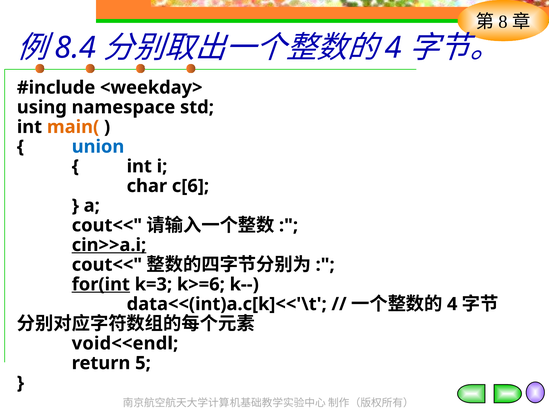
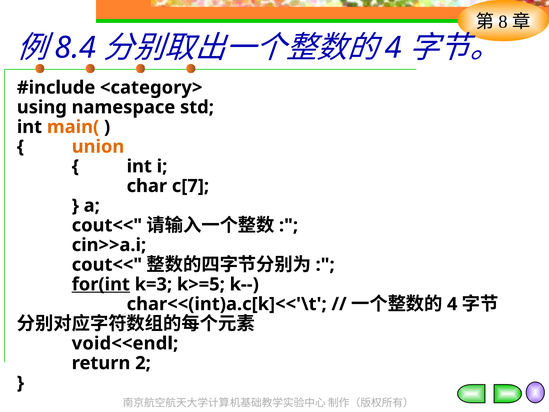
<weekday>: <weekday> -> <category> (151, 88)
union colour: blue -> orange (98, 147)
c[6: c[6 -> c[7 (190, 186)
cin>>a.i underline: present -> none (109, 245)
k>=6: k>=6 -> k>=5 (201, 284)
data<<(int)a.c[k]<<'\t: data<<(int)a.c[k]<<'\t -> char<<(int)a.c[k]<<'\t (227, 304)
5: 5 -> 2 (143, 363)
